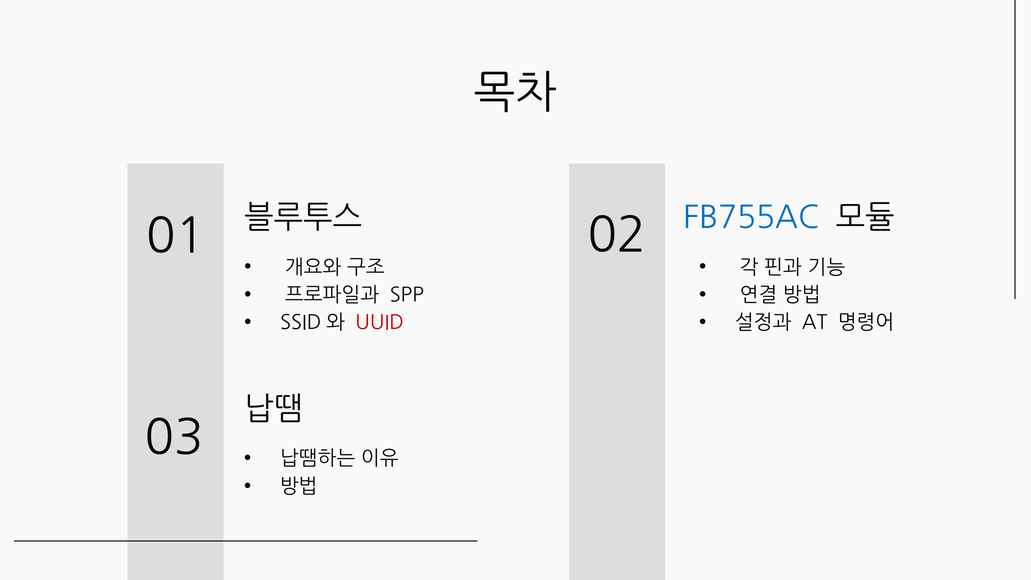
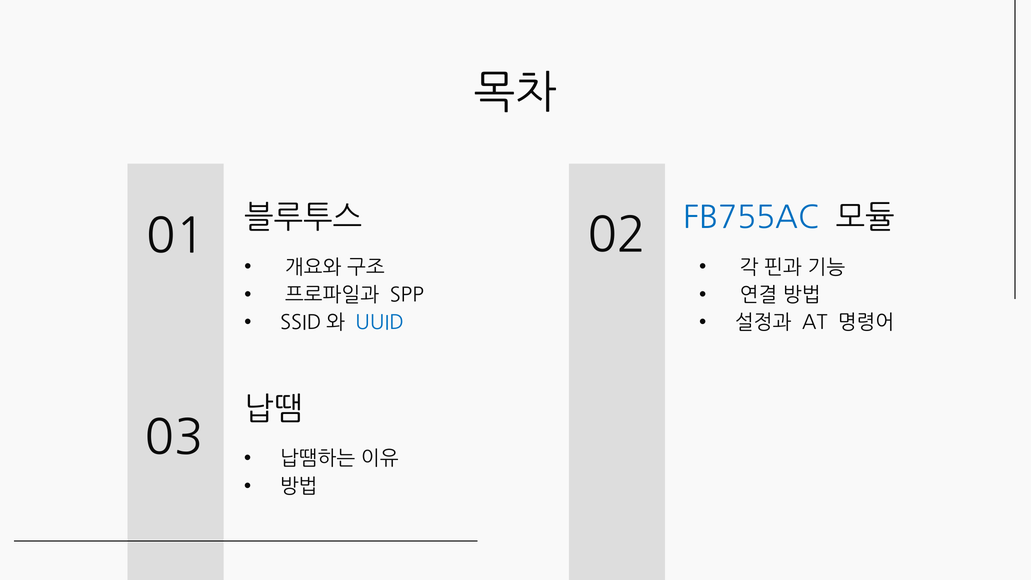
UUID colour: red -> blue (380, 323)
